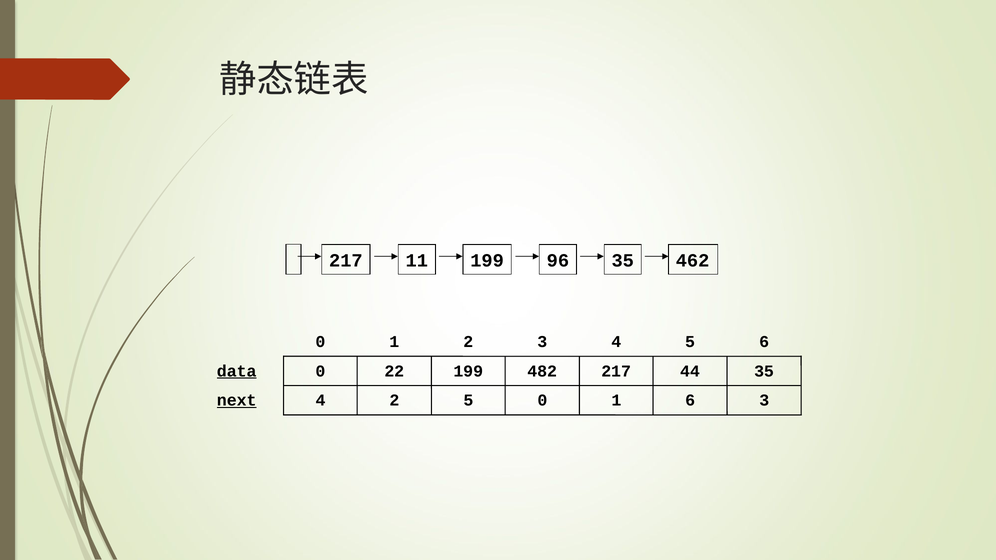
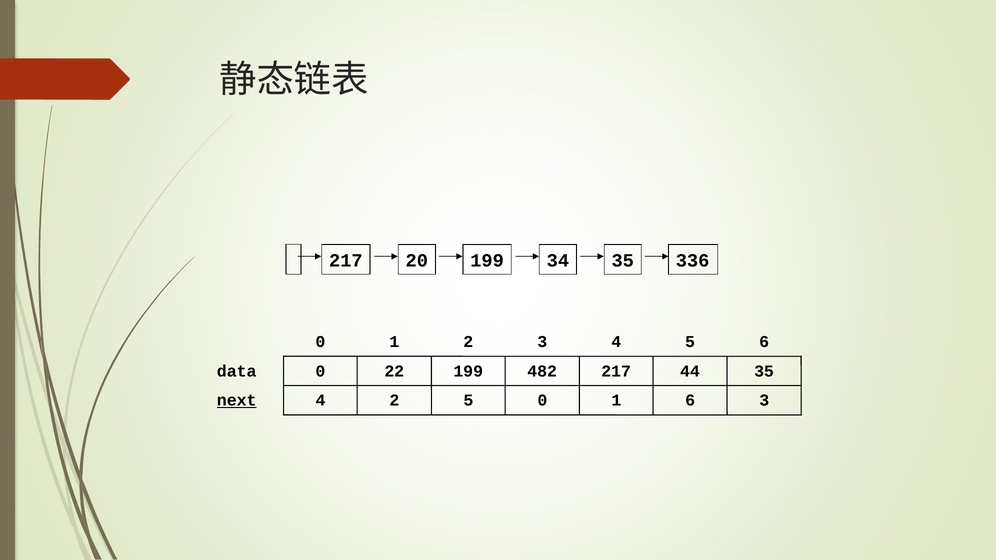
11: 11 -> 20 (417, 261)
96: 96 -> 34 (558, 261)
462: 462 -> 336 (693, 261)
data underline: present -> none (237, 371)
